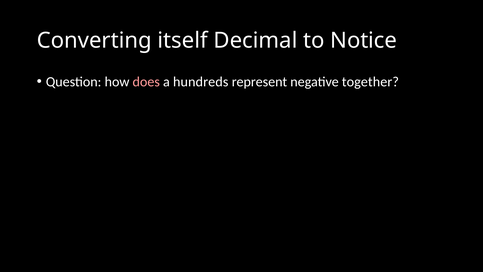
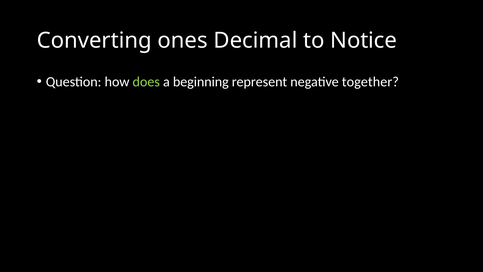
itself: itself -> ones (183, 41)
does colour: pink -> light green (146, 82)
hundreds: hundreds -> beginning (201, 82)
